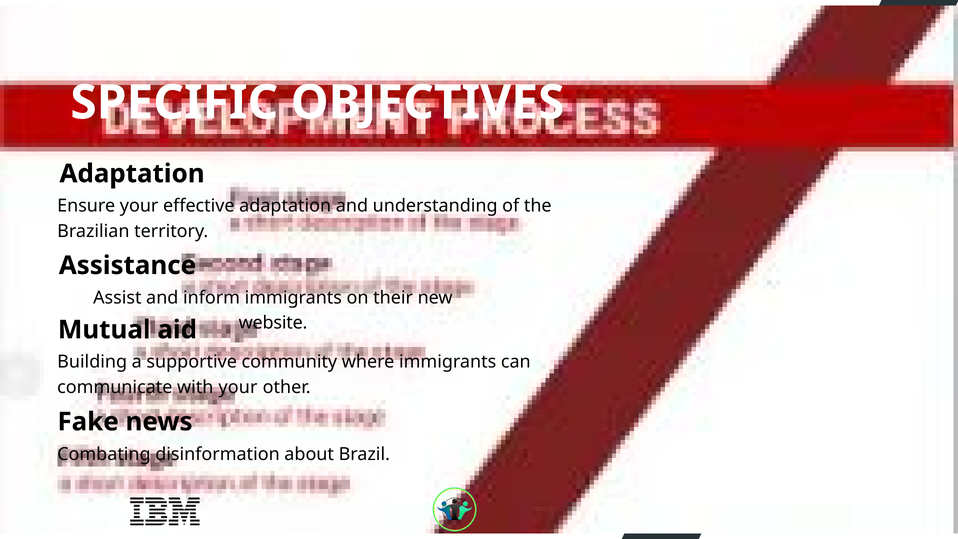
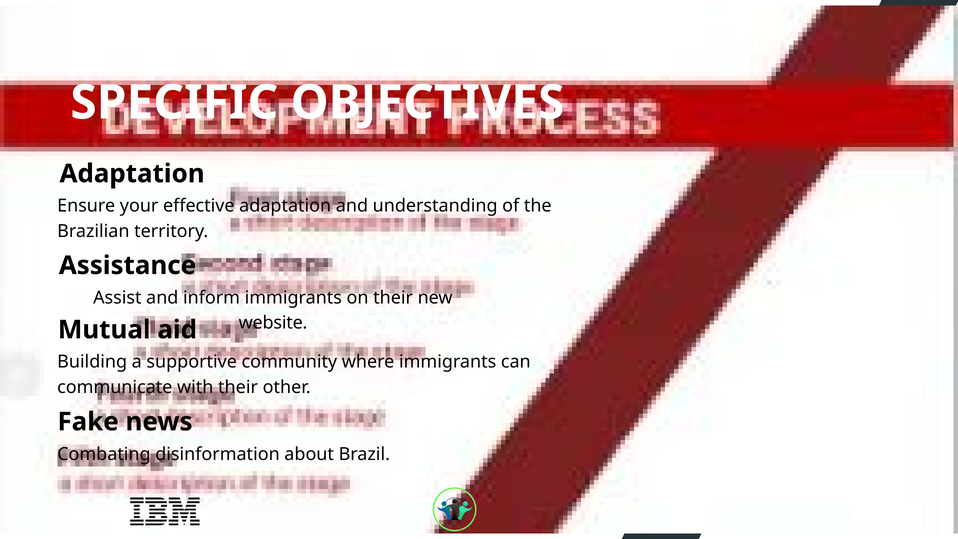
with your: your -> their (238, 387)
